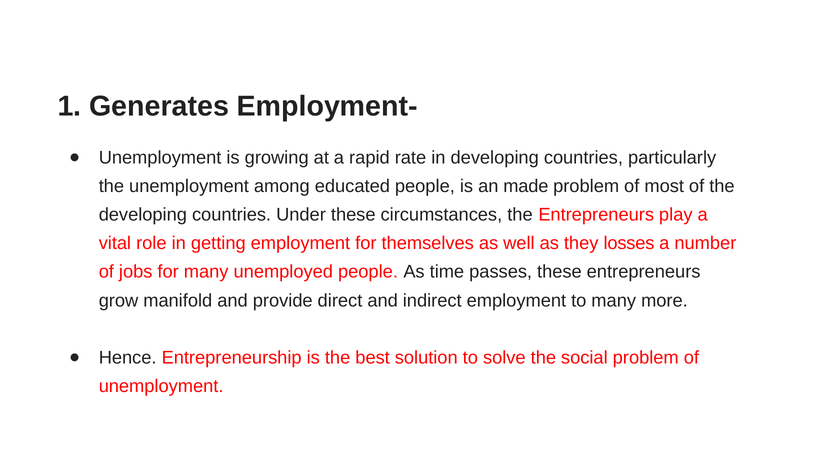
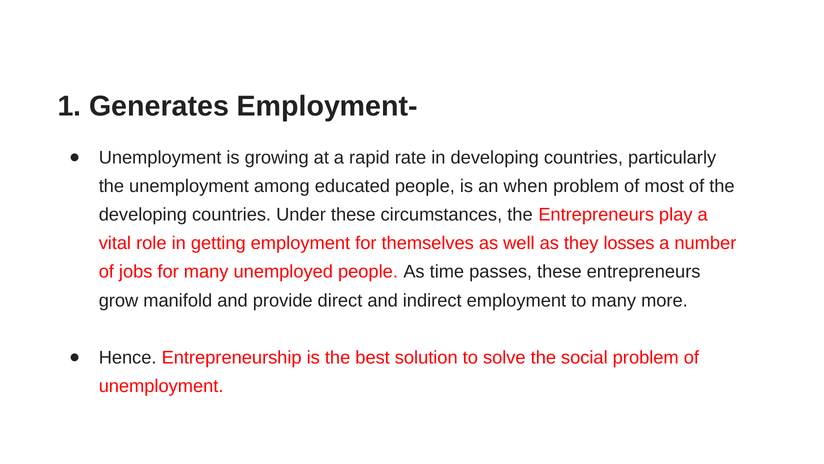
made: made -> when (526, 186)
